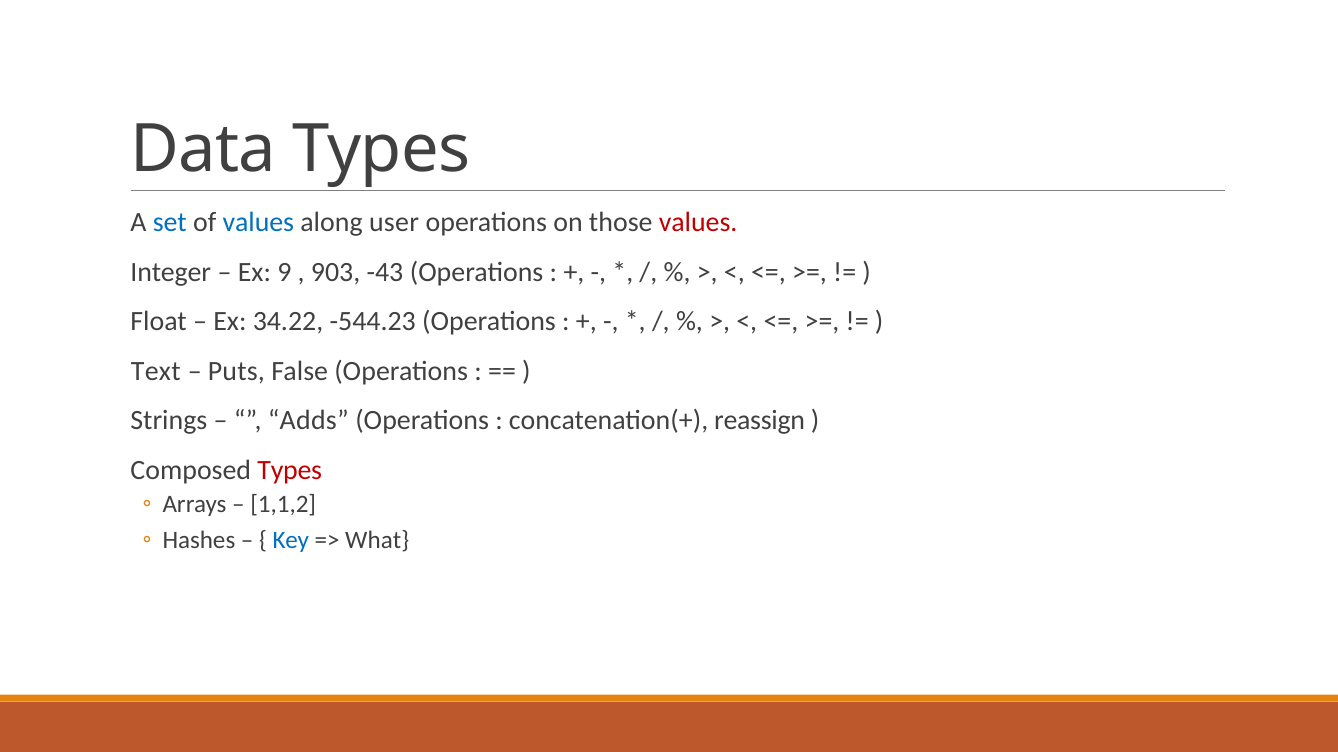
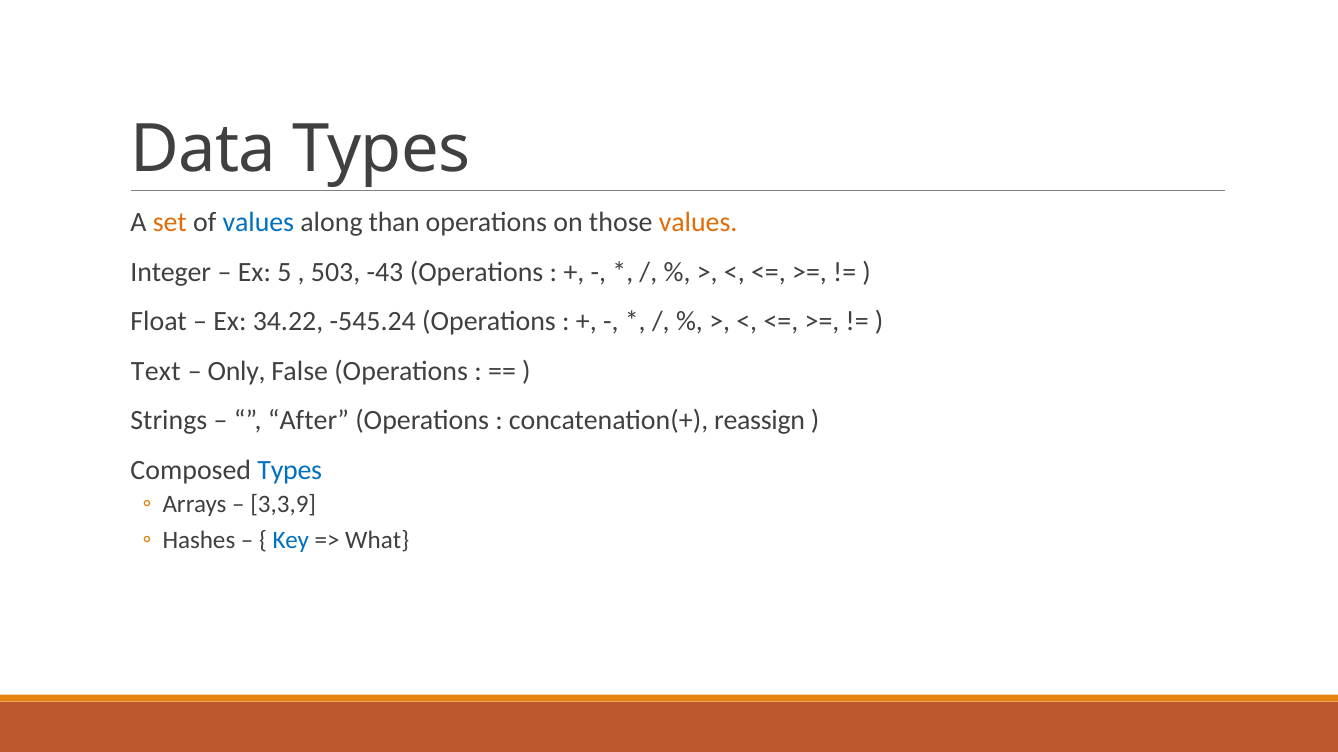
set colour: blue -> orange (170, 222)
user: user -> than (394, 222)
values colour: red -> orange (698, 222)
9: 9 -> 5 (284, 272)
903: 903 -> 503 (336, 272)
-544.23: -544.23 -> -545.24 (373, 322)
Puts: Puts -> Only (237, 371)
Adds: Adds -> After (308, 421)
Types colour: red -> blue (290, 471)
1,1,2: 1,1,2 -> 3,3,9 (283, 505)
